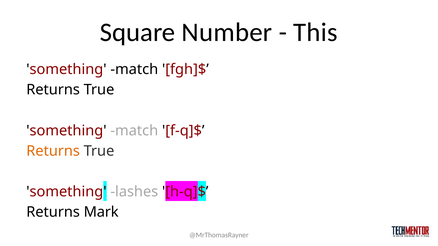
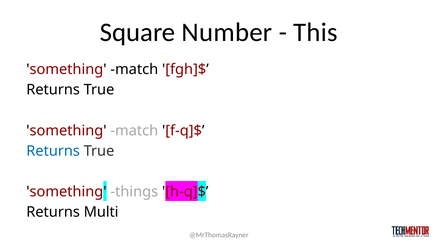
Returns colour: orange -> blue (53, 151)
lashes: lashes -> things (134, 192)
Mark: Mark -> Multi (101, 213)
